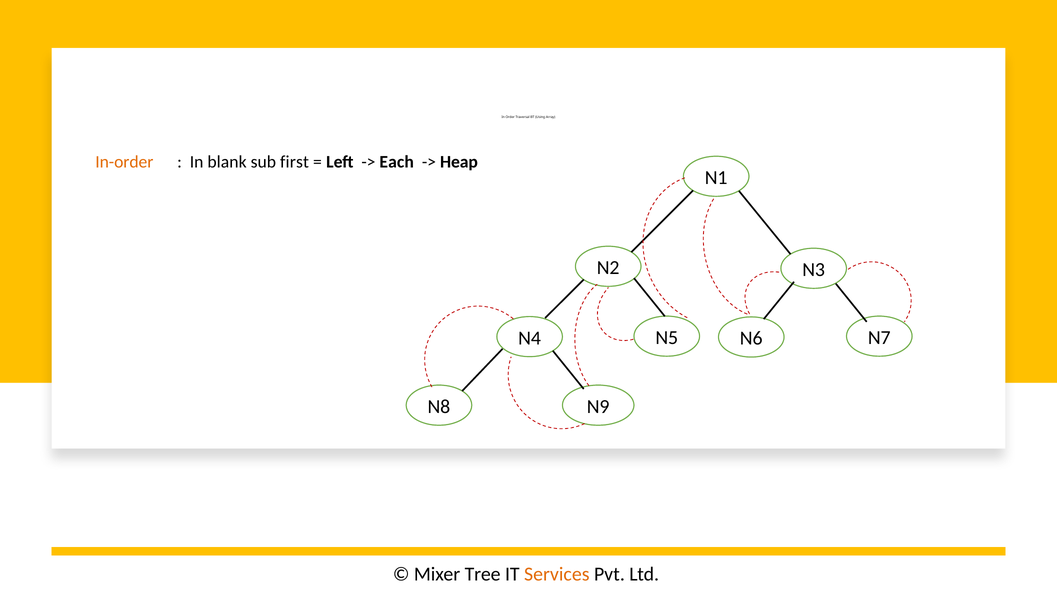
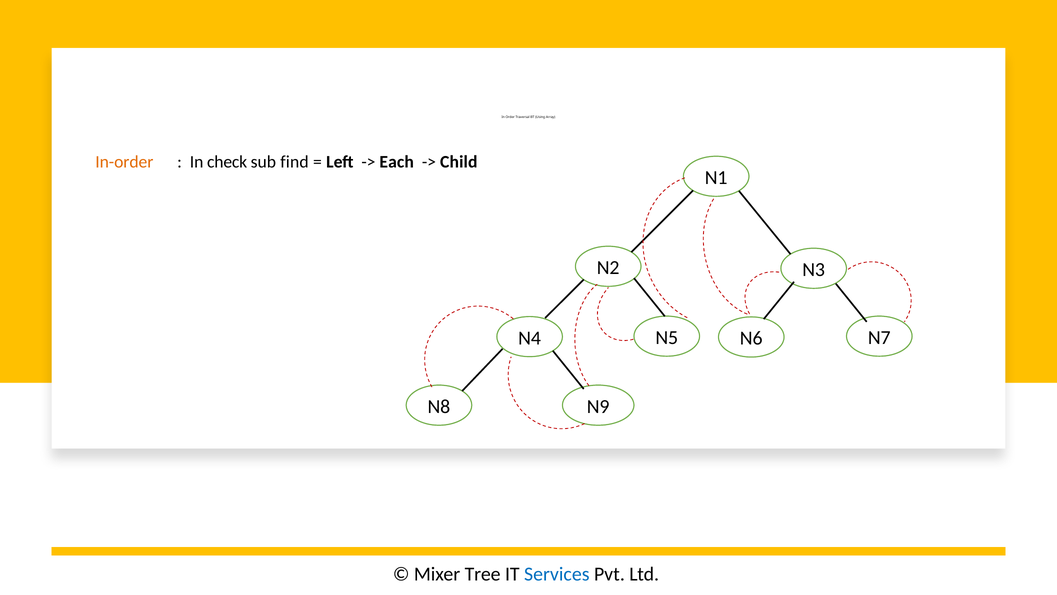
blank: blank -> check (227, 162)
first: first -> find (295, 162)
Heap: Heap -> Child (459, 162)
Services colour: orange -> blue (557, 574)
